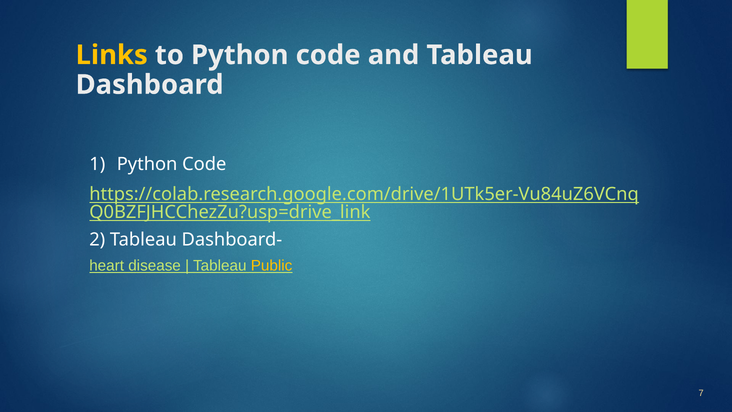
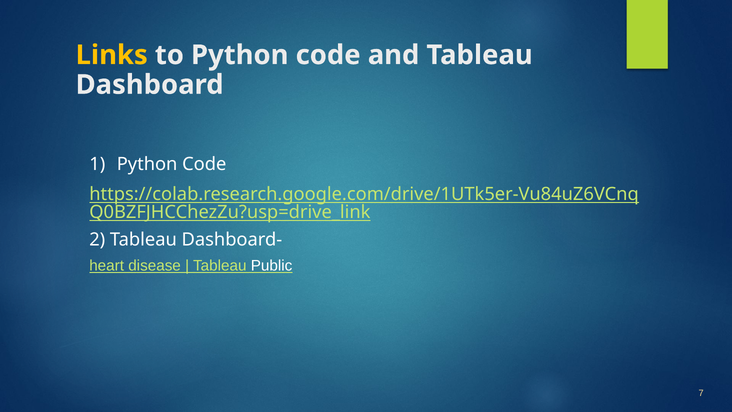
Public colour: yellow -> white (272, 266)
